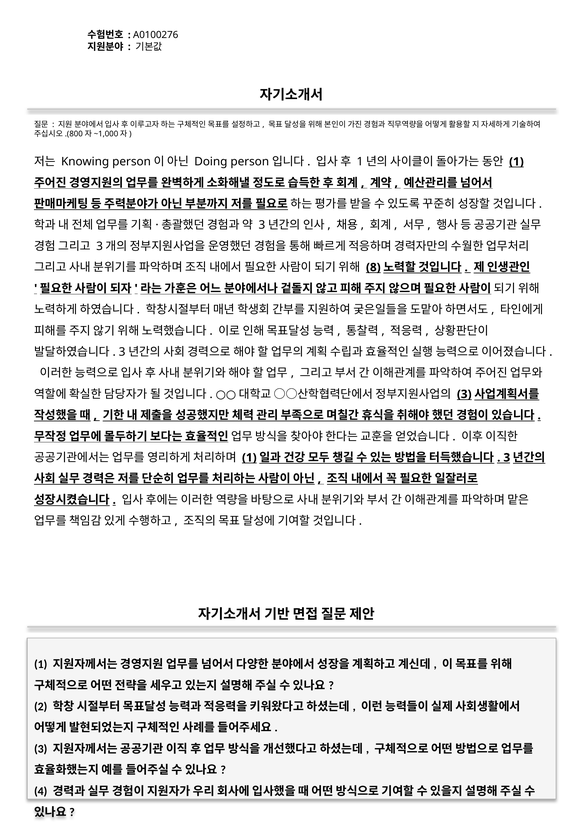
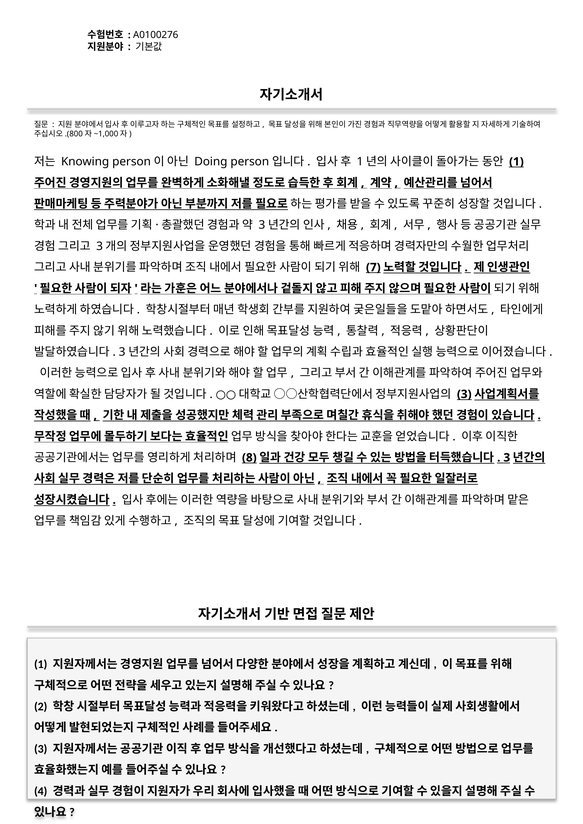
8: 8 -> 7 (373, 268)
1: 1 -> 8 (249, 458)
